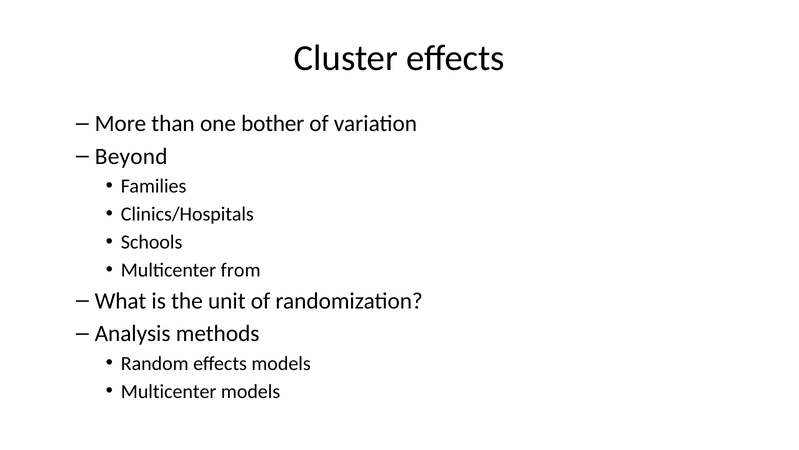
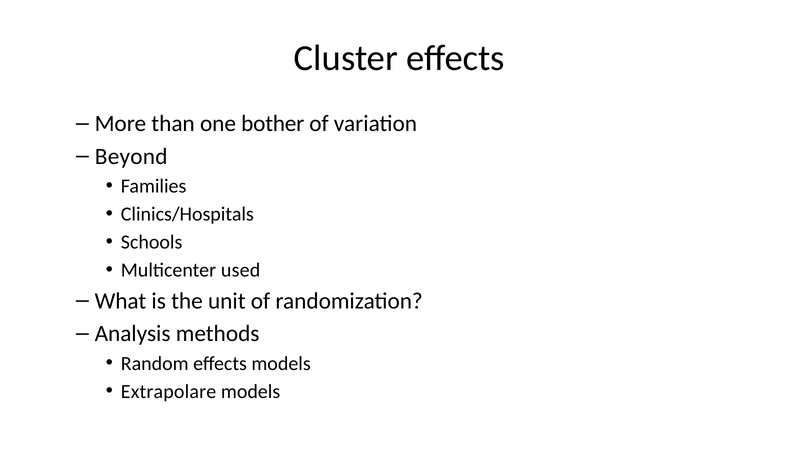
from: from -> used (241, 270)
Multicenter: Multicenter -> Extrapolare (169, 391)
